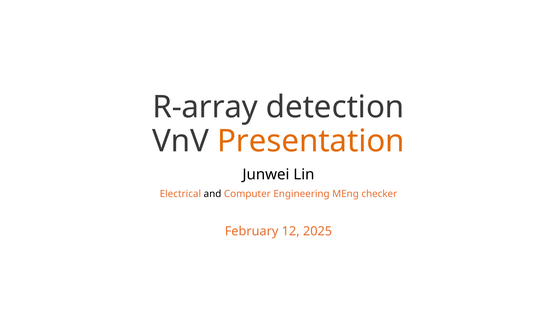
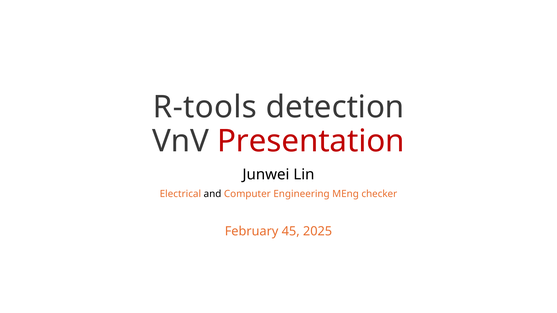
R-array: R-array -> R-tools (205, 107)
Presentation colour: orange -> red (311, 141)
12: 12 -> 45 (291, 232)
